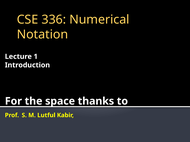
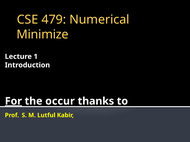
336: 336 -> 479 (54, 20)
Notation: Notation -> Minimize (43, 34)
For underline: none -> present (13, 101)
space: space -> occur (60, 101)
